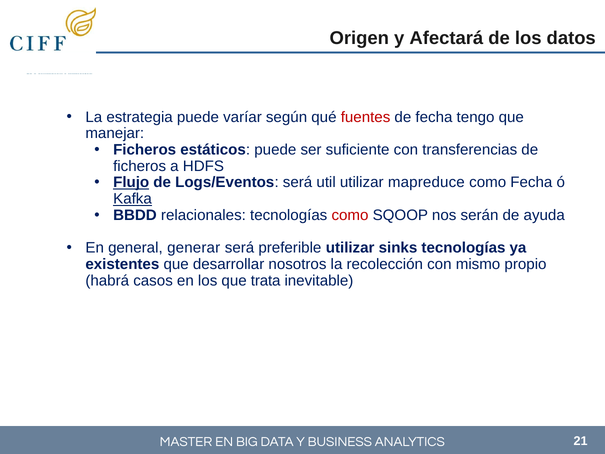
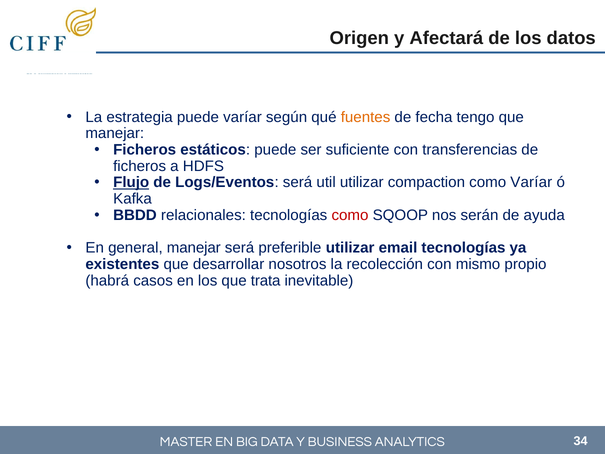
fuentes colour: red -> orange (366, 117)
mapreduce: mapreduce -> compaction (426, 182)
como Fecha: Fecha -> Varíar (531, 182)
Kafka underline: present -> none (133, 199)
general generar: generar -> manejar (194, 248)
sinks: sinks -> email (398, 248)
21: 21 -> 34 (581, 441)
